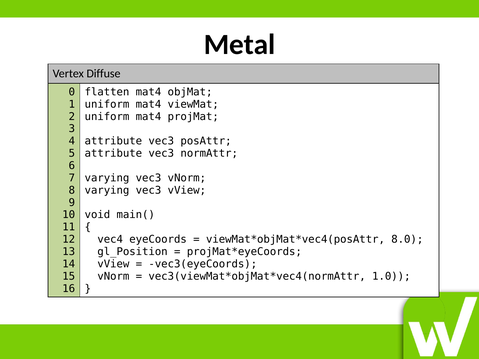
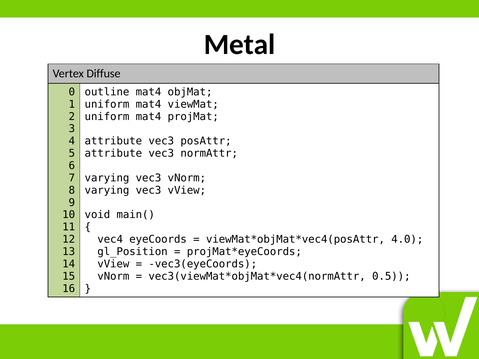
flatten: flatten -> outline (107, 92)
8.0: 8.0 -> 4.0 (407, 240)
1.0: 1.0 -> 0.5 (391, 276)
